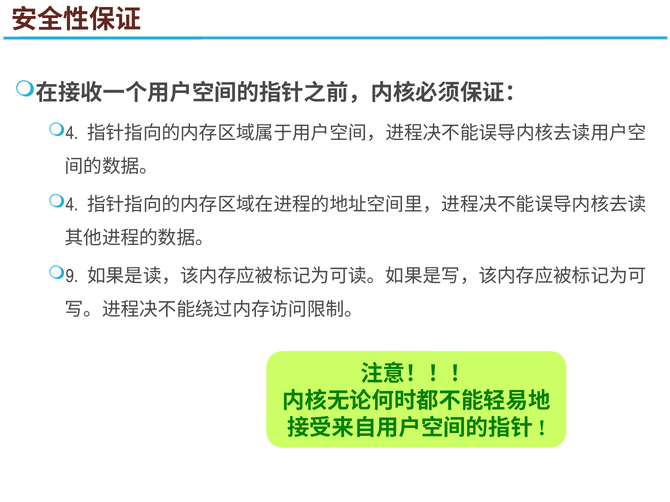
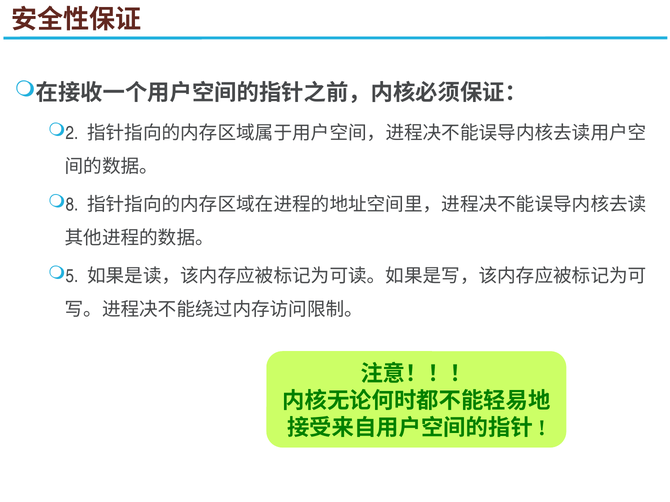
4: 4 -> 2 (72, 133)
4: 4 -> 8 (72, 205)
9: 9 -> 5 (72, 276)
